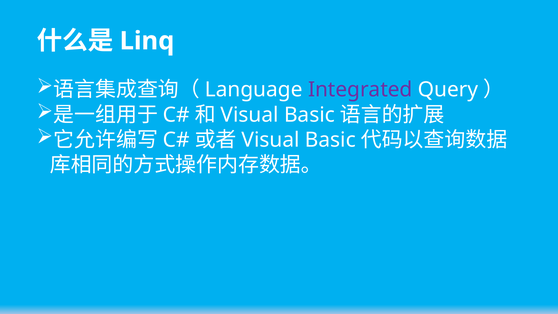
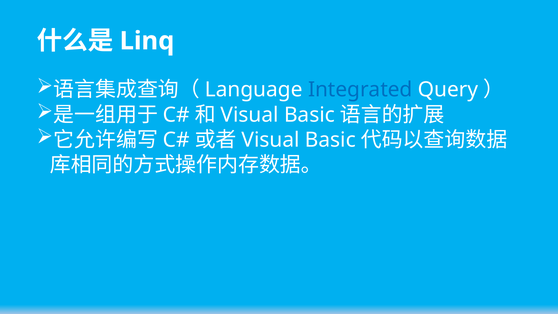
Integrated colour: purple -> blue (360, 90)
